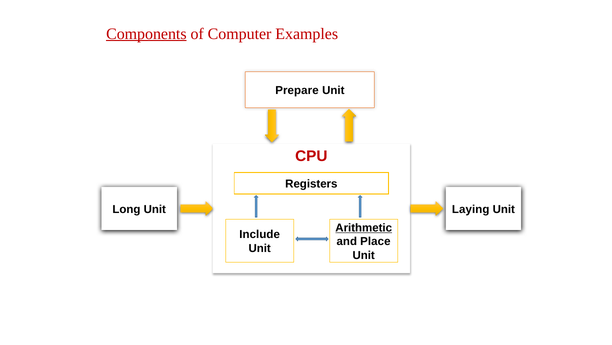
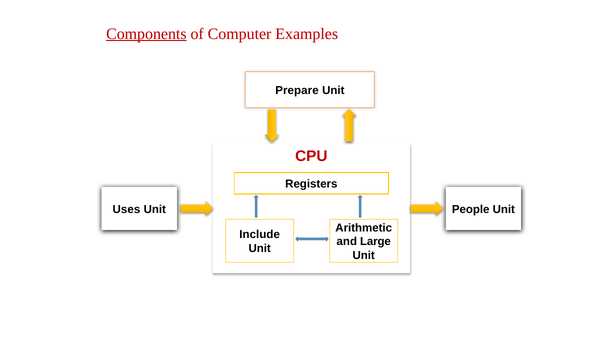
Long: Long -> Uses (126, 209)
Laying: Laying -> People (471, 209)
Arithmetic underline: present -> none (364, 227)
Place: Place -> Large (375, 241)
